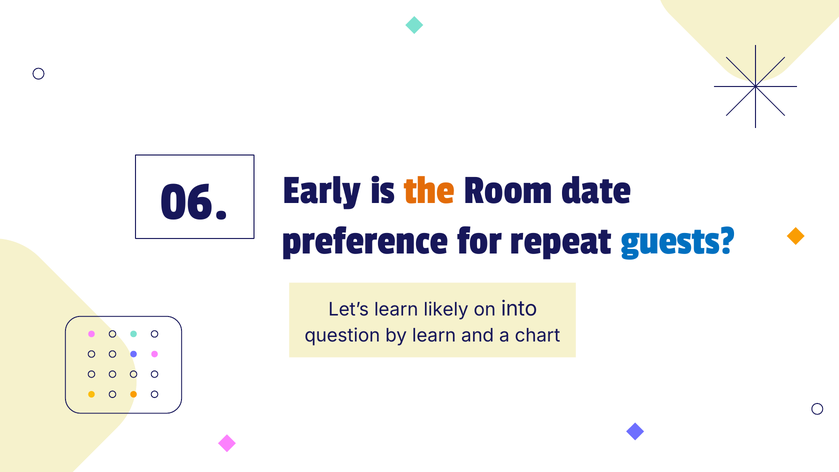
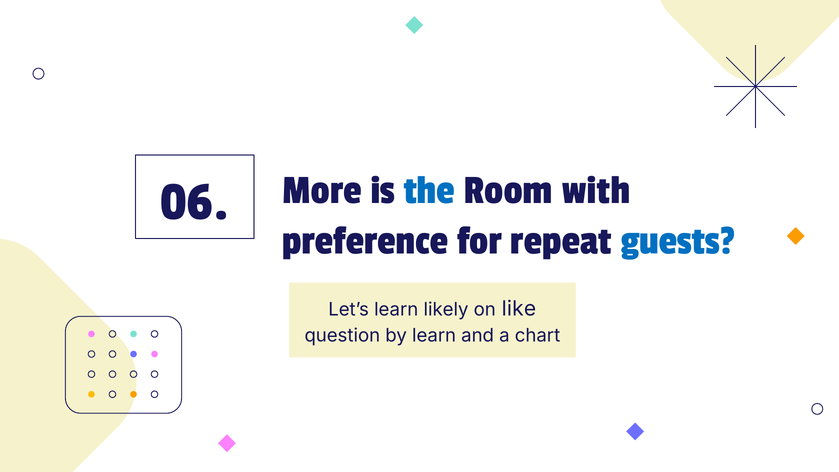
Early: Early -> More (322, 189)
the colour: orange -> blue (429, 189)
date: date -> with (596, 189)
into: into -> like (519, 309)
